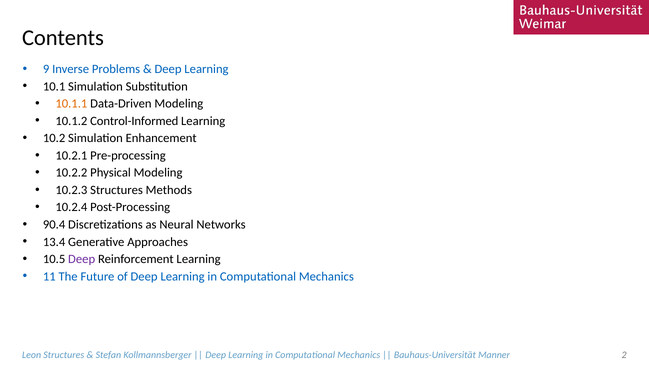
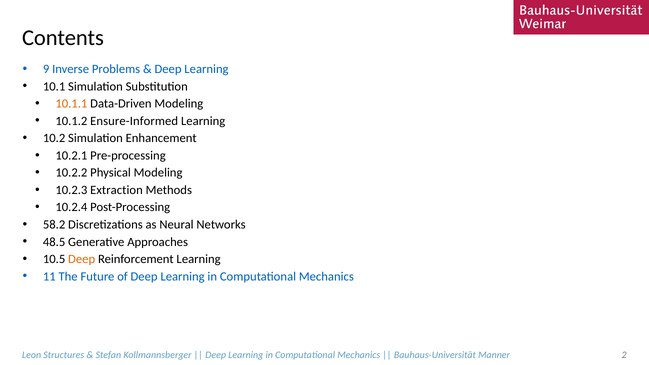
Control-Informed: Control-Informed -> Ensure-Informed (134, 121)
10.2.3 Structures: Structures -> Extraction (117, 190)
90.4: 90.4 -> 58.2 (54, 225)
13.4: 13.4 -> 48.5 (54, 242)
Deep colour: purple -> orange (82, 259)
